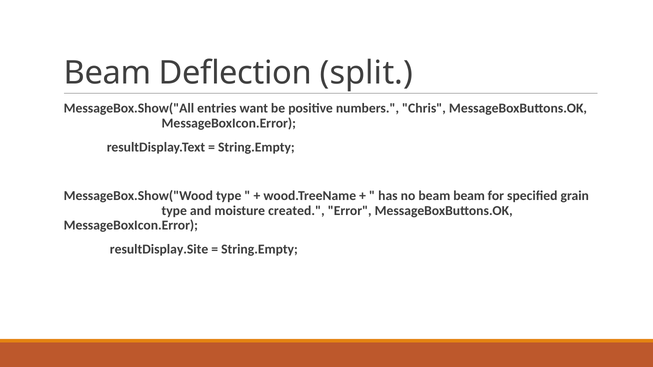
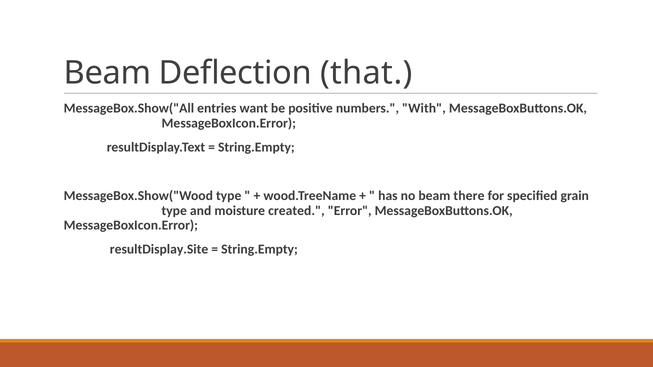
split: split -> that (366, 73)
Chris: Chris -> With (424, 109)
beam beam: beam -> there (469, 196)
